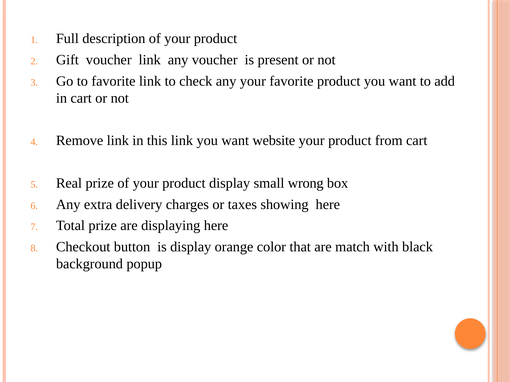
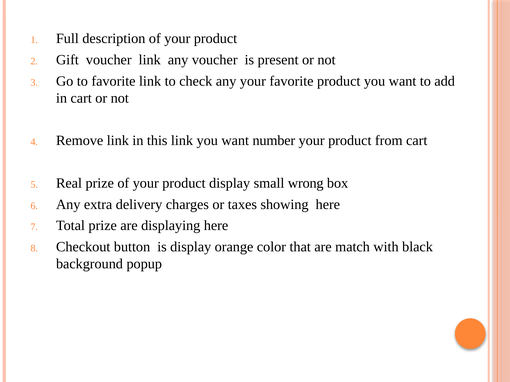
website: website -> number (274, 141)
